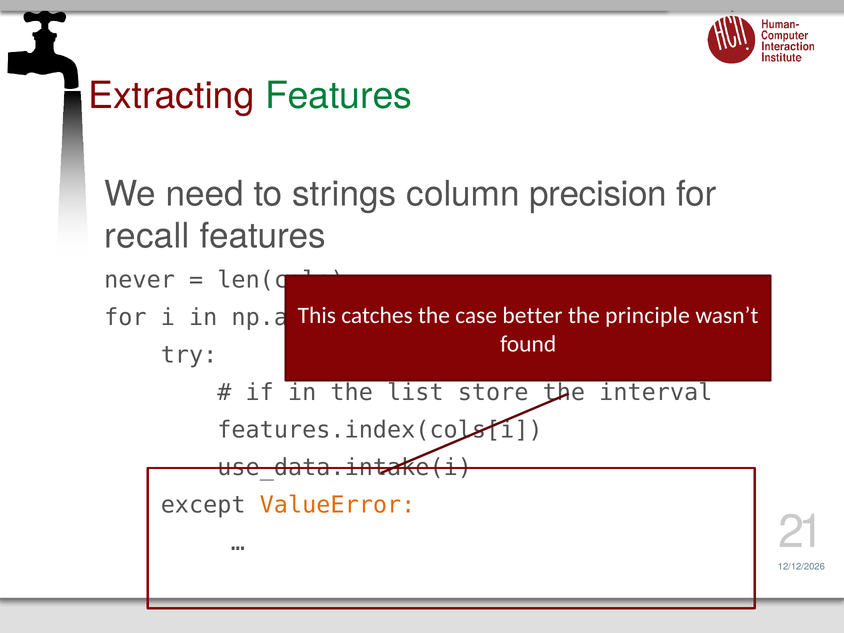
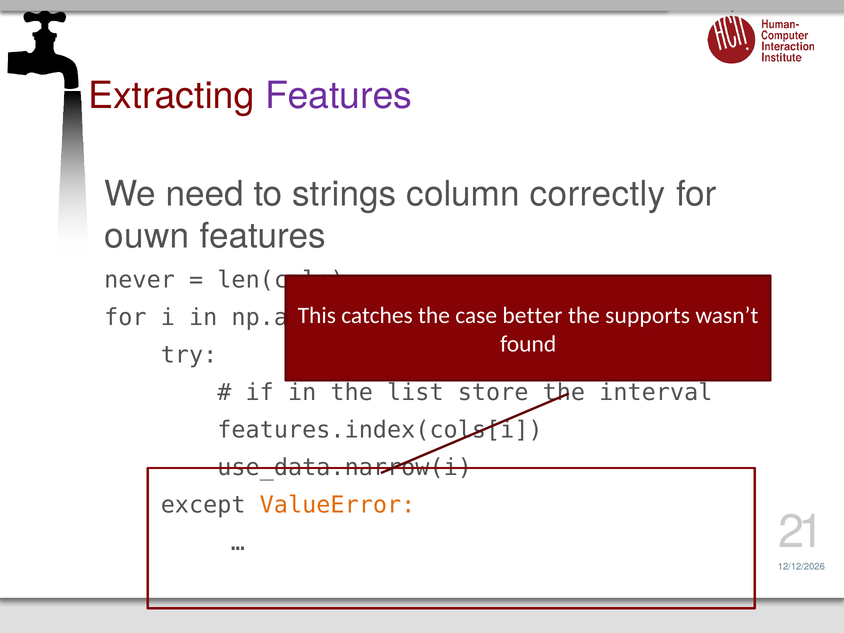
Features colour: green -> purple (338, 96)
precision: precision -> correctly (598, 194)
recall: recall -> ouwn (147, 236)
principle: principle -> supports (648, 316)
use_data.intake(i: use_data.intake(i -> use_data.narrow(i (345, 468)
